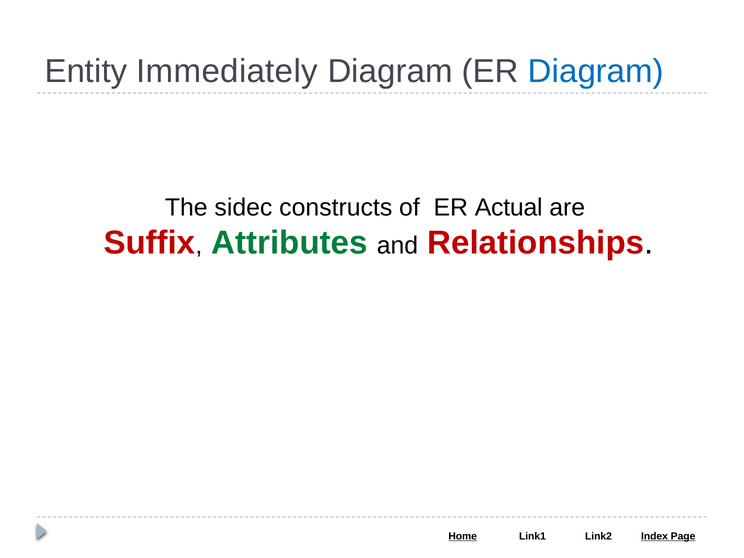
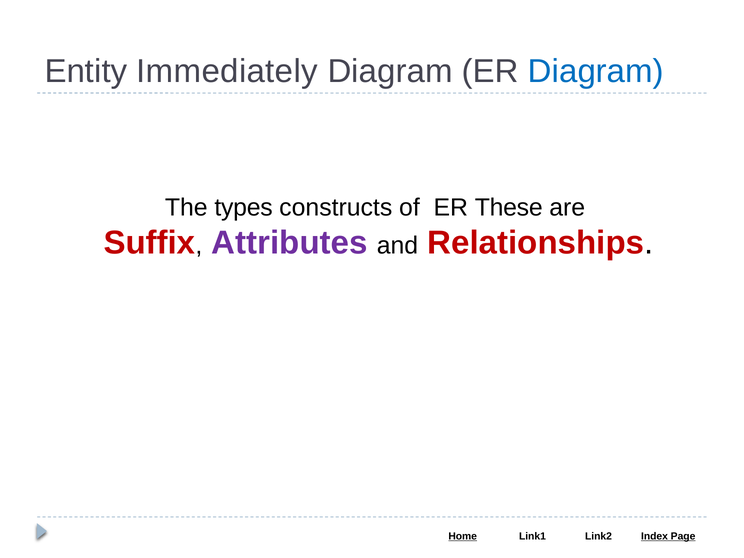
sidec: sidec -> types (244, 207)
Actual: Actual -> These (509, 207)
Attributes colour: green -> purple (289, 243)
